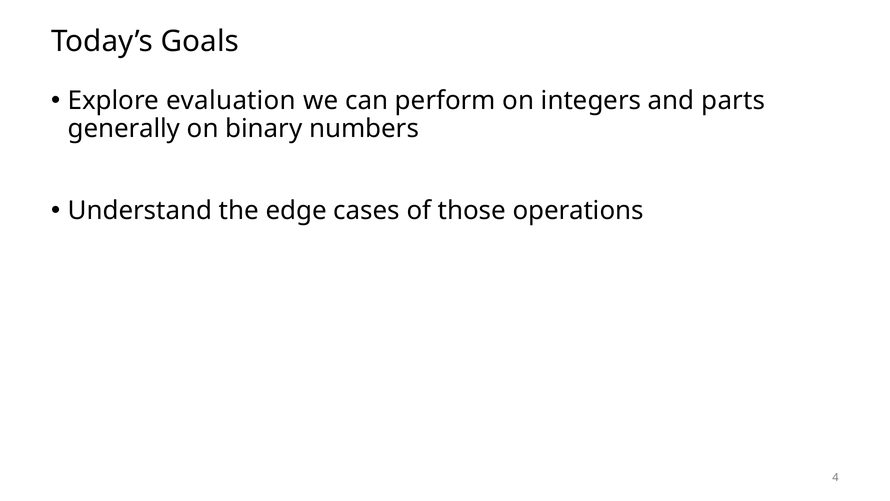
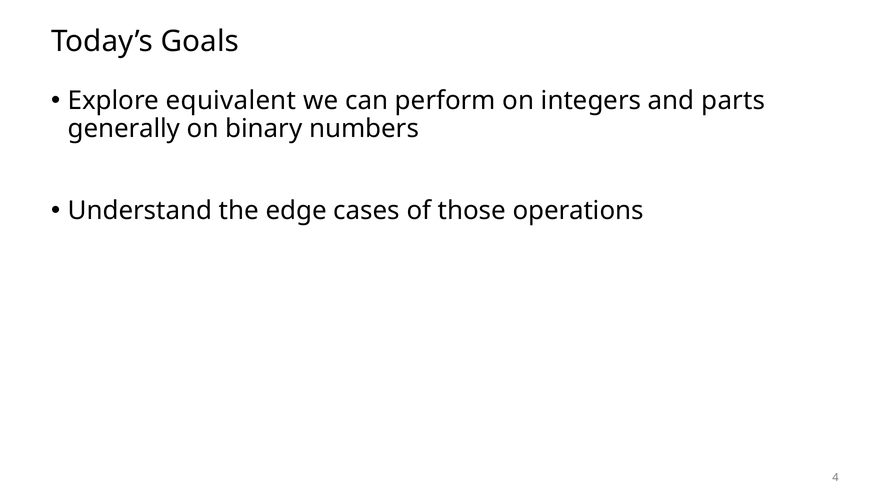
evaluation: evaluation -> equivalent (231, 101)
